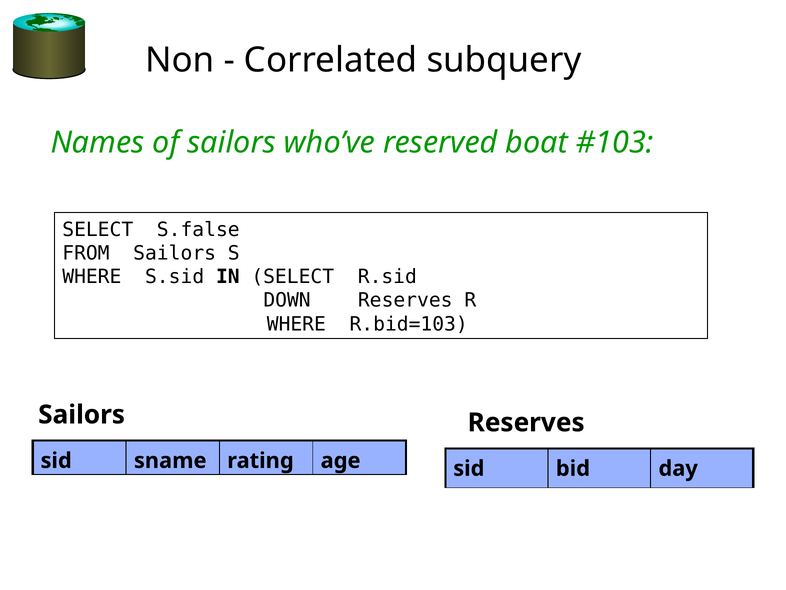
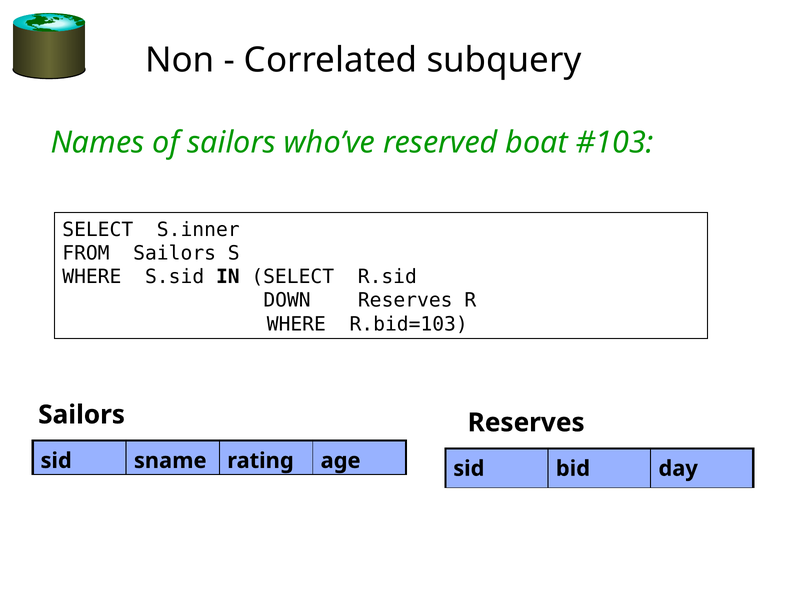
S.false: S.false -> S.inner (198, 229)
